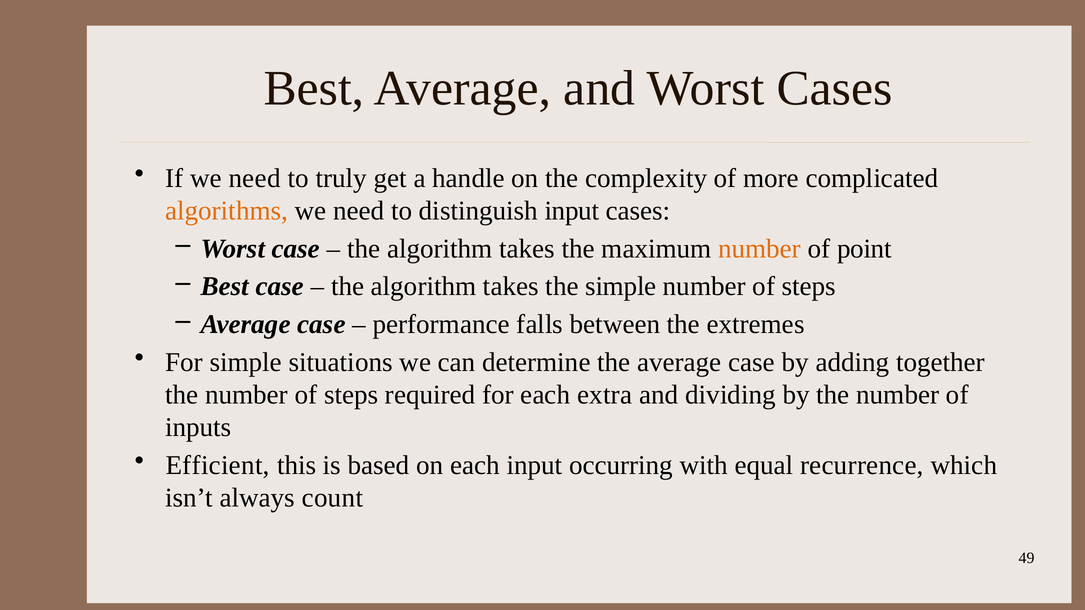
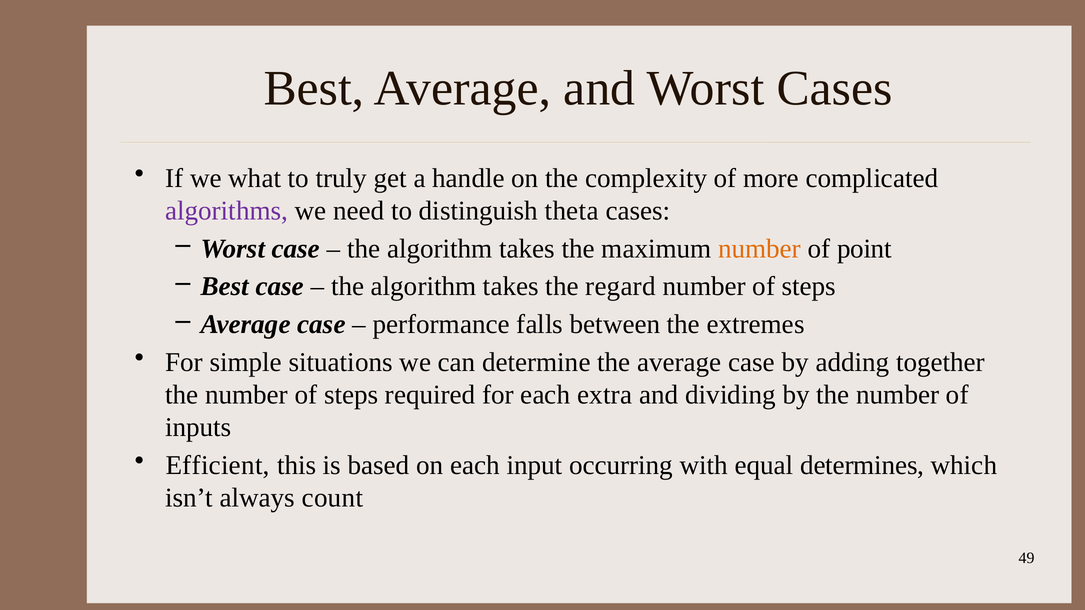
If we need: need -> what (255, 178)
algorithms colour: orange -> purple (227, 211)
distinguish input: input -> theta (572, 211)
the simple: simple -> regard (621, 287)
recurrence: recurrence -> determines (862, 466)
